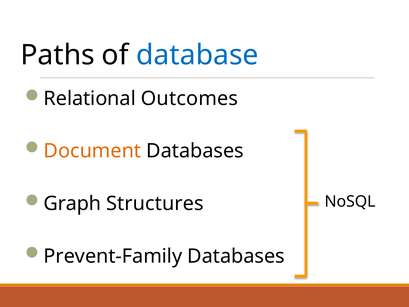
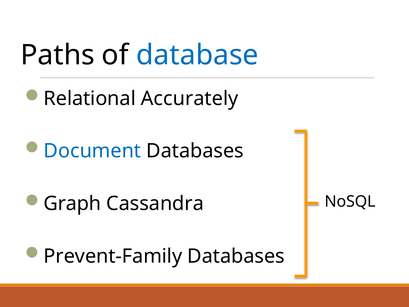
Outcomes: Outcomes -> Accurately (190, 99)
Document colour: orange -> blue (92, 151)
Structures: Structures -> Cassandra (155, 204)
